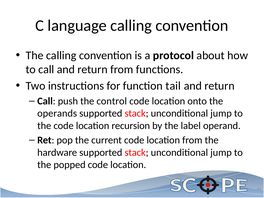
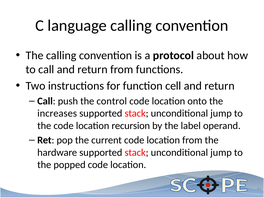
tail: tail -> cell (173, 86)
operands: operands -> increases (57, 113)
